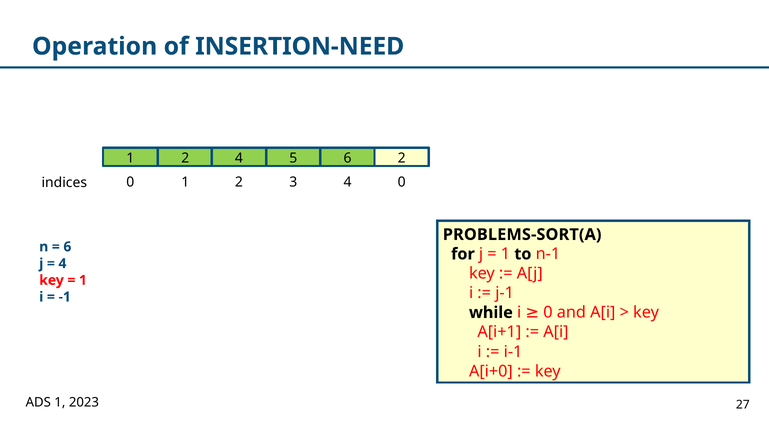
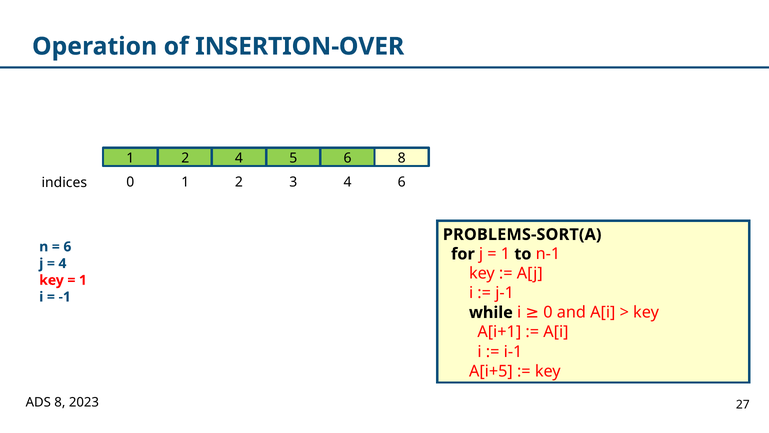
INSERTION-NEED: INSERTION-NEED -> INSERTION-OVER (300, 46)
6 2: 2 -> 8 (402, 158)
4 0: 0 -> 6 (402, 182)
A[i+0: A[i+0 -> A[i+5 (491, 371)
ADS 1: 1 -> 8 (60, 402)
